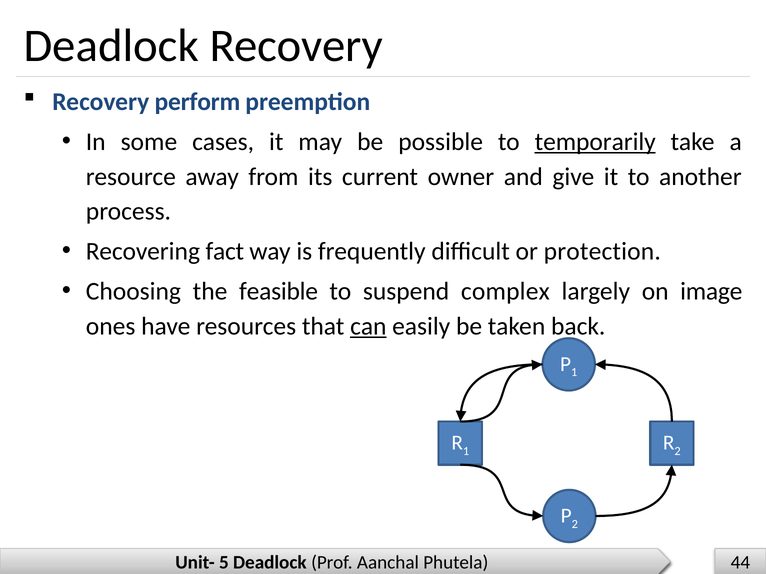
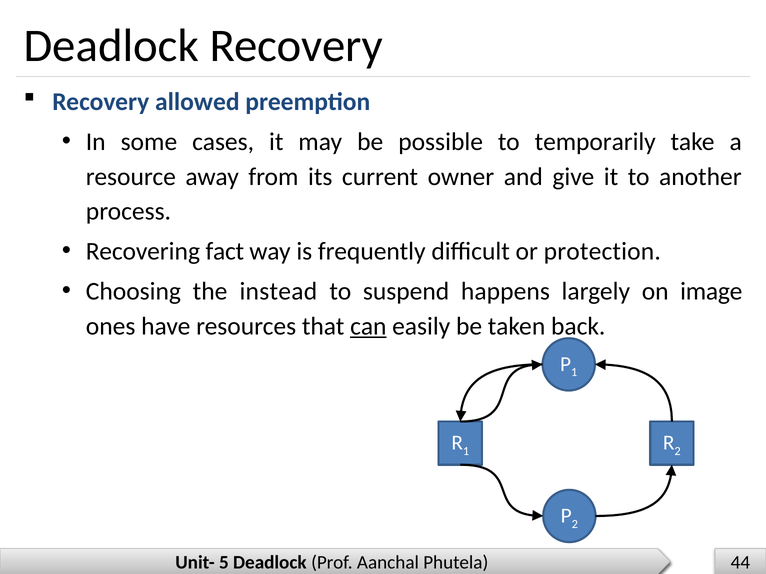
perform: perform -> allowed (197, 102)
temporarily underline: present -> none (595, 142)
feasible: feasible -> instead (278, 292)
complex: complex -> happens (505, 292)
